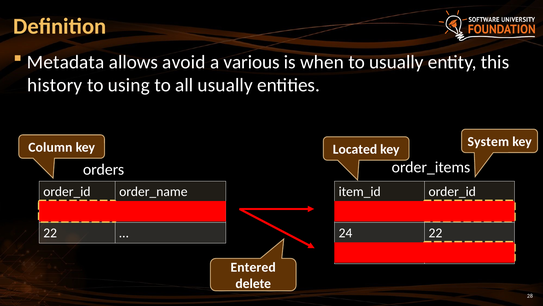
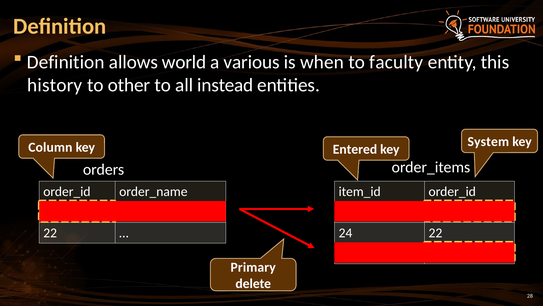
Metadata: Metadata -> Definition (66, 62)
avoid: avoid -> world (184, 62)
to usually: usually -> faculty (396, 62)
using: using -> other (129, 85)
all usually: usually -> instead (225, 85)
Located: Located -> Entered (355, 149)
Entered: Entered -> Primary (253, 267)
